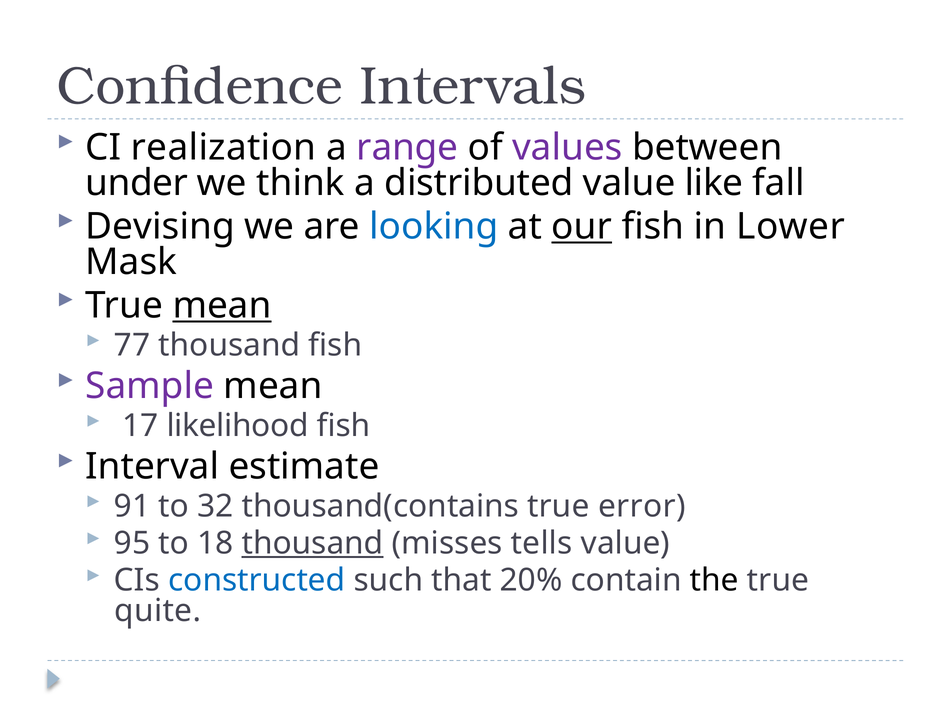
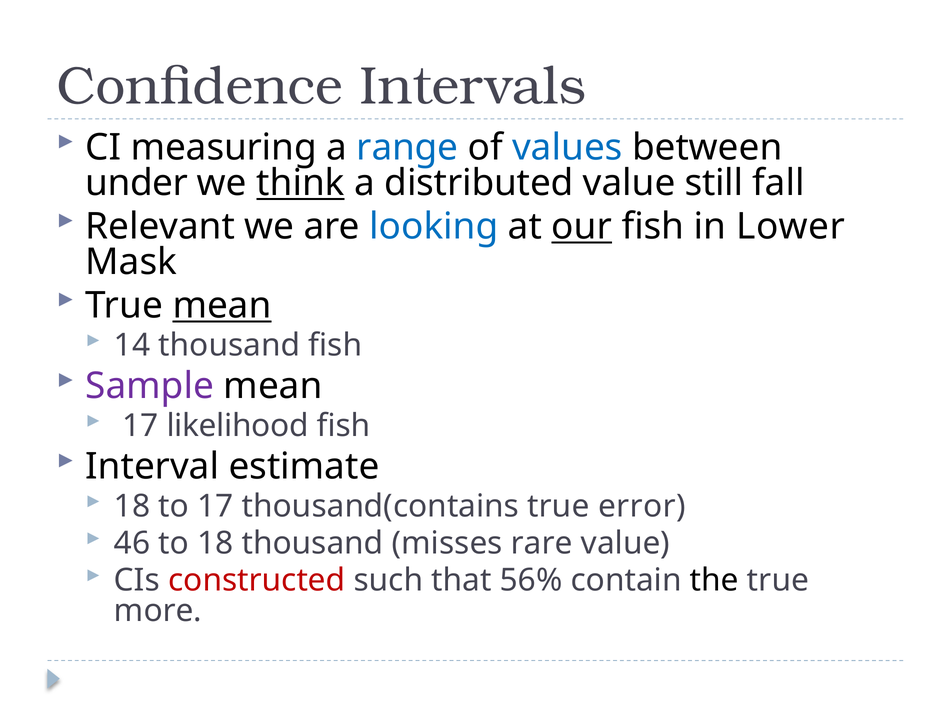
realization: realization -> measuring (224, 148)
range colour: purple -> blue (407, 148)
values colour: purple -> blue (567, 148)
think underline: none -> present (301, 183)
like: like -> still (714, 183)
Devising: Devising -> Relevant (160, 227)
77: 77 -> 14 (132, 345)
91: 91 -> 18 (132, 506)
to 32: 32 -> 17 (215, 506)
95: 95 -> 46 (132, 544)
thousand underline: present -> none (313, 544)
tells: tells -> rare (542, 544)
constructed colour: blue -> red (257, 581)
20%: 20% -> 56% (531, 581)
quite: quite -> more (158, 611)
